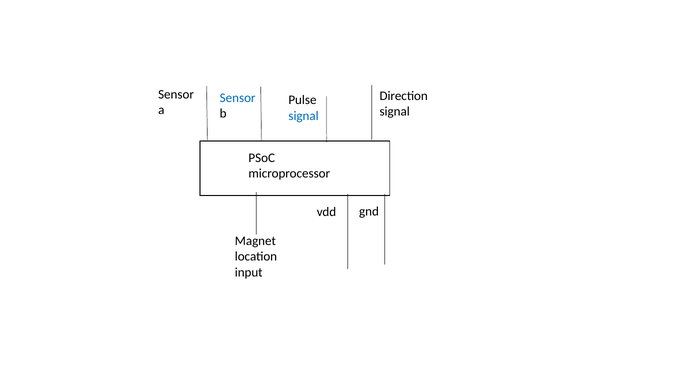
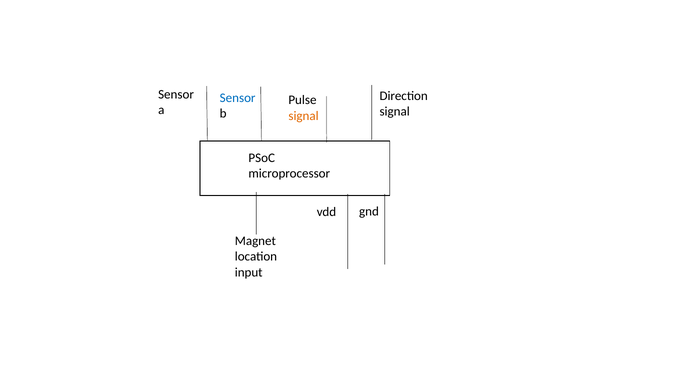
signal colour: blue -> orange (304, 116)
